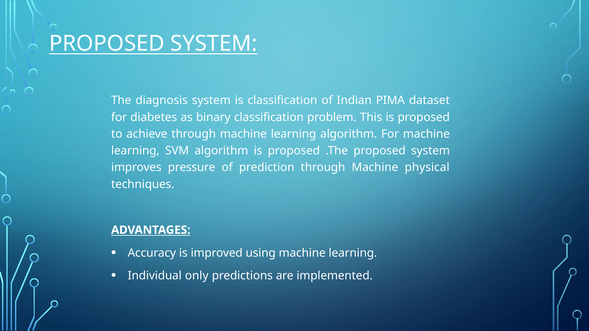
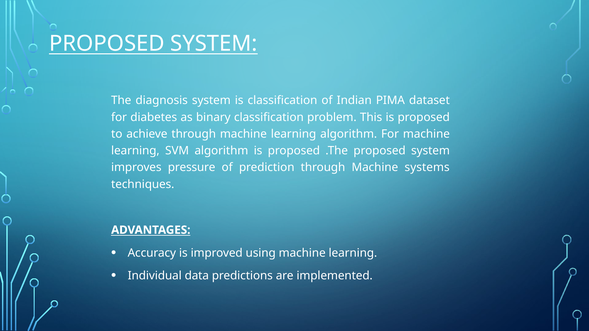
physical: physical -> systems (427, 168)
only: only -> data (197, 276)
